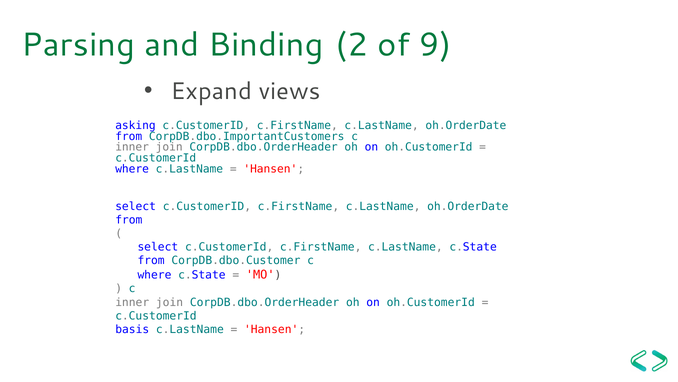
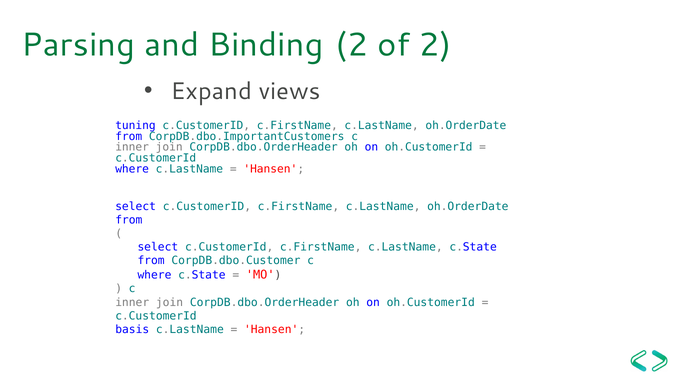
of 9: 9 -> 2 (435, 45)
asking: asking -> tuning (135, 125)
